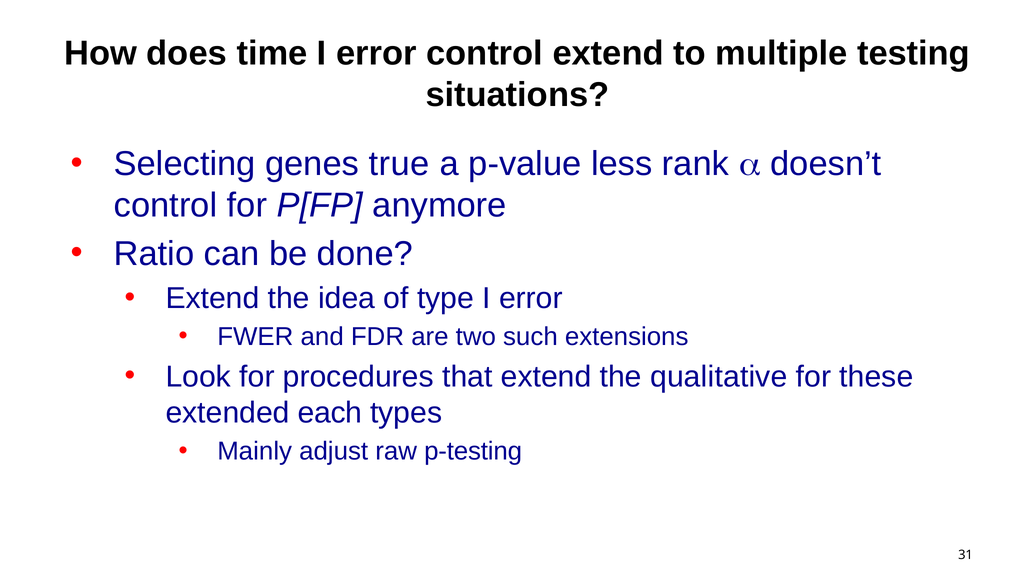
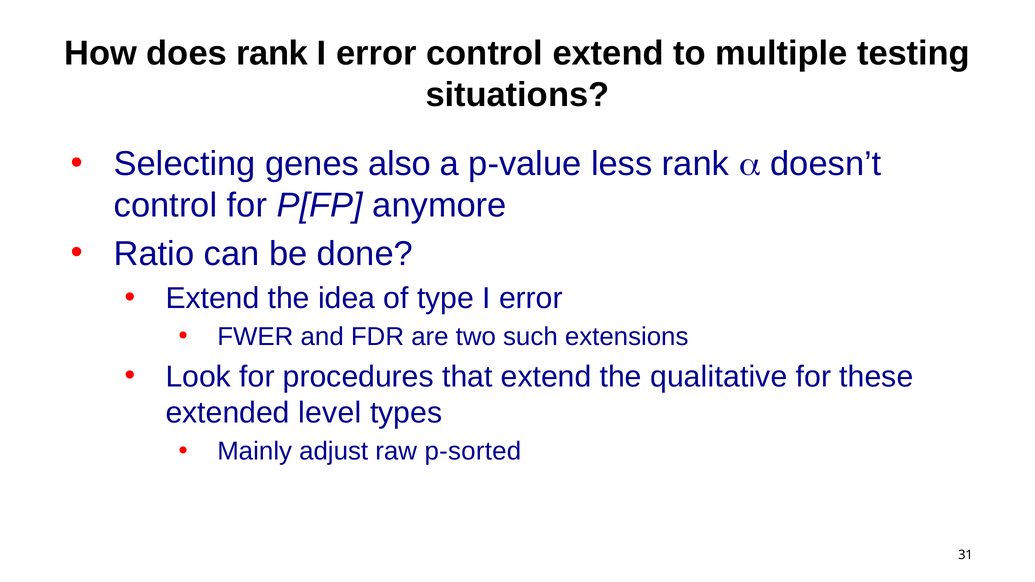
does time: time -> rank (272, 54)
true: true -> also (400, 164)
each: each -> level (330, 413)
p-testing: p-testing -> p-sorted (473, 452)
